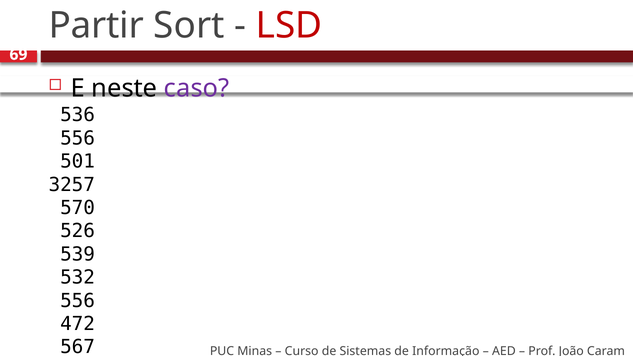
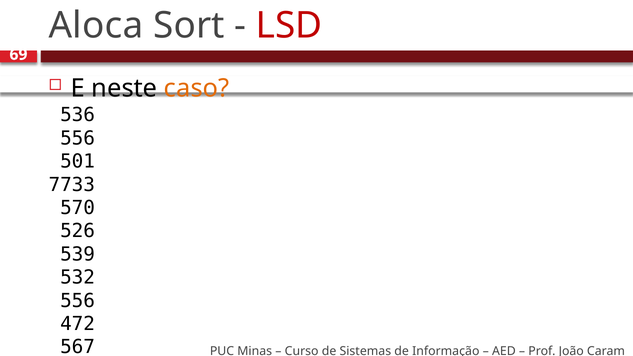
Partir: Partir -> Aloca (96, 26)
caso colour: purple -> orange (197, 89)
3257: 3257 -> 7733 (72, 185)
